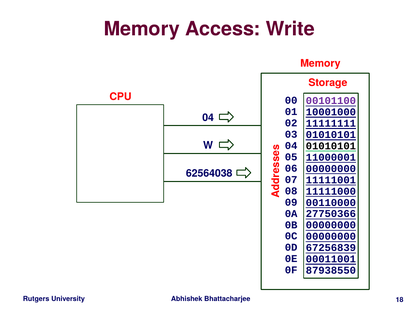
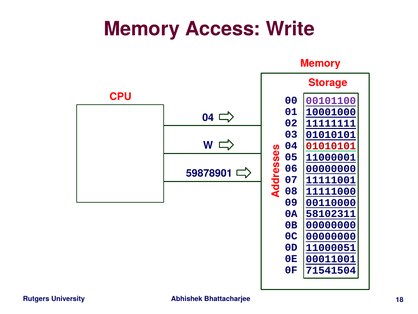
01010101 colour: black -> red (331, 146)
62564038: 62564038 -> 59878901 (209, 173)
27750366: 27750366 -> 58102311 (331, 214)
67256839: 67256839 -> 11000051 (331, 247)
87938550: 87938550 -> 71541504 (331, 270)
